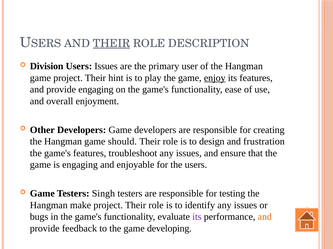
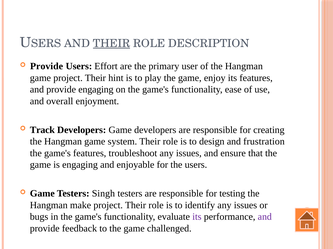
Division: Division -> Provide (47, 66)
Users Issues: Issues -> Effort (106, 66)
enjoy underline: present -> none (215, 78)
Other: Other -> Track (42, 130)
should: should -> system (122, 142)
and colour: orange -> purple (265, 217)
developing: developing -> challenged (169, 229)
